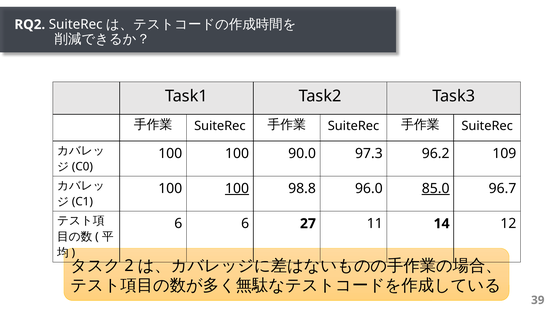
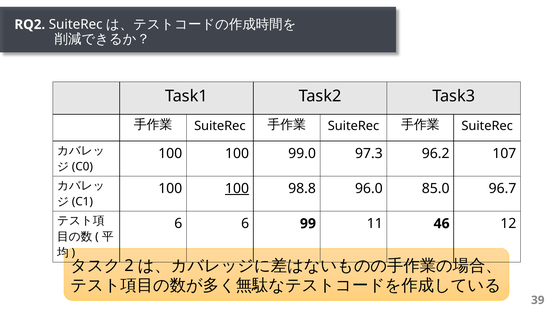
90.0: 90.0 -> 99.0 (302, 154)
109: 109 -> 107 (504, 154)
85.0 underline: present -> none (436, 189)
27: 27 -> 99 (308, 224)
14: 14 -> 46 (442, 224)
